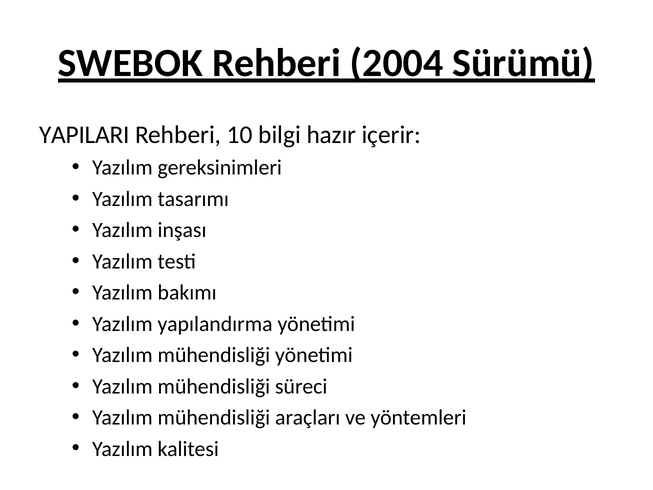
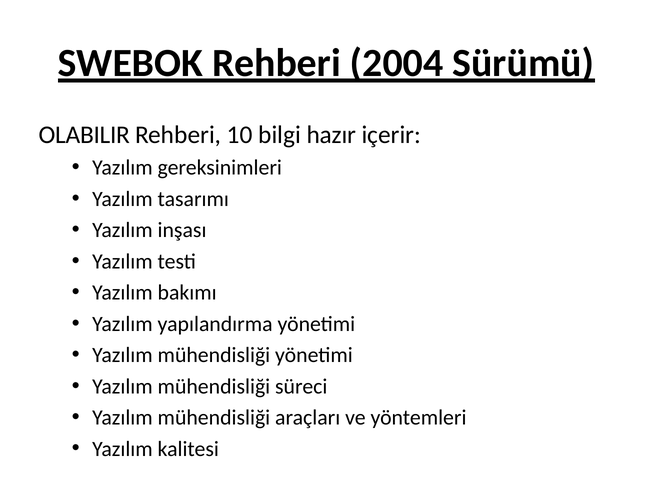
YAPILARI: YAPILARI -> OLABILIR (84, 135)
